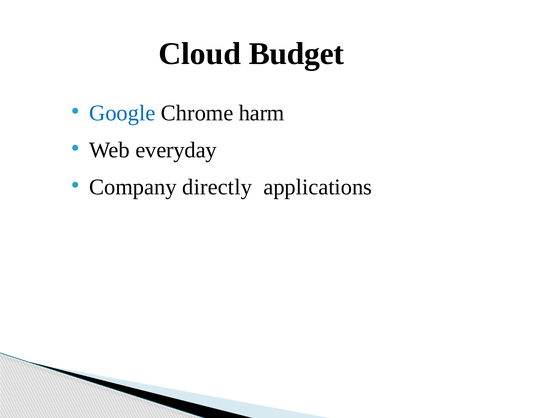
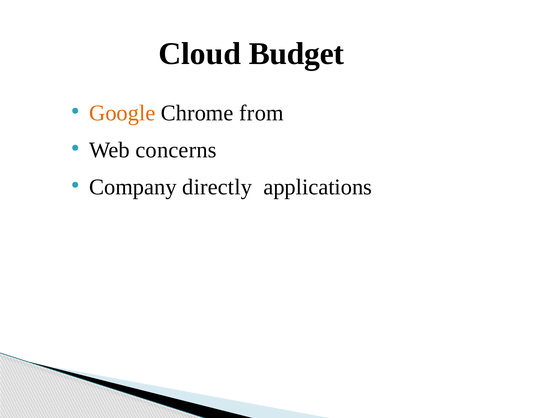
Google colour: blue -> orange (122, 113)
harm: harm -> from (261, 113)
everyday: everyday -> concerns (176, 150)
